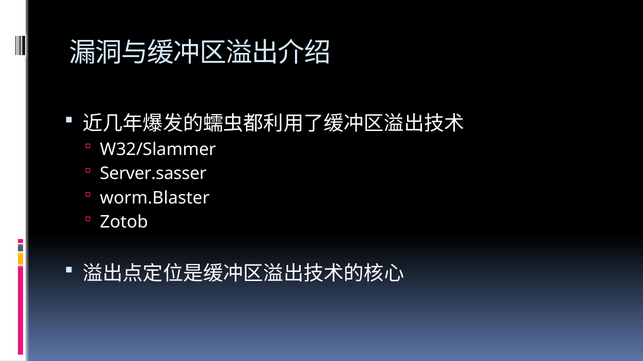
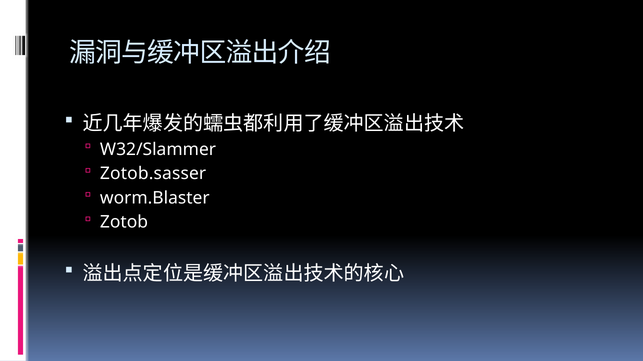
Server.sasser: Server.sasser -> Zotob.sasser (153, 174)
